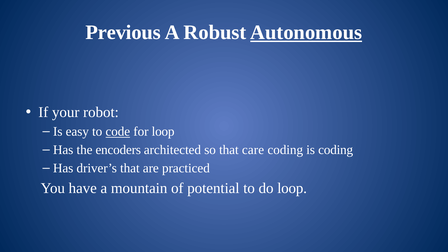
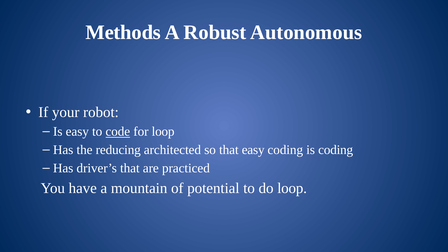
Previous: Previous -> Methods (123, 33)
Autonomous underline: present -> none (306, 33)
encoders: encoders -> reducing (118, 150)
that care: care -> easy (253, 150)
